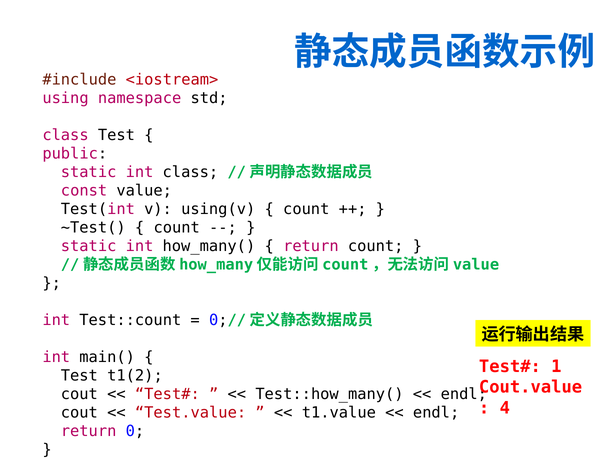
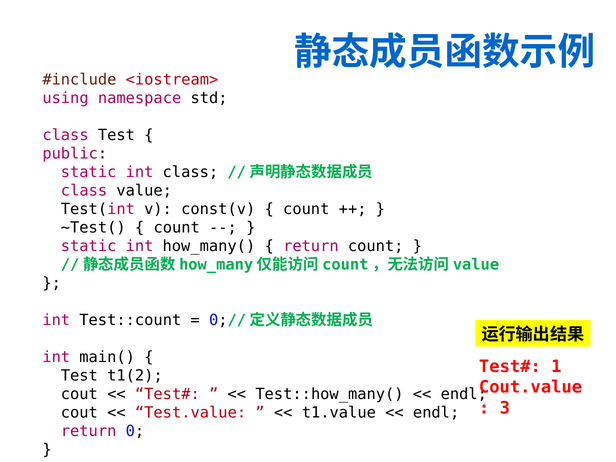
const: const -> class (84, 191)
using(v: using(v -> const(v (218, 209)
4: 4 -> 3 (505, 408)
